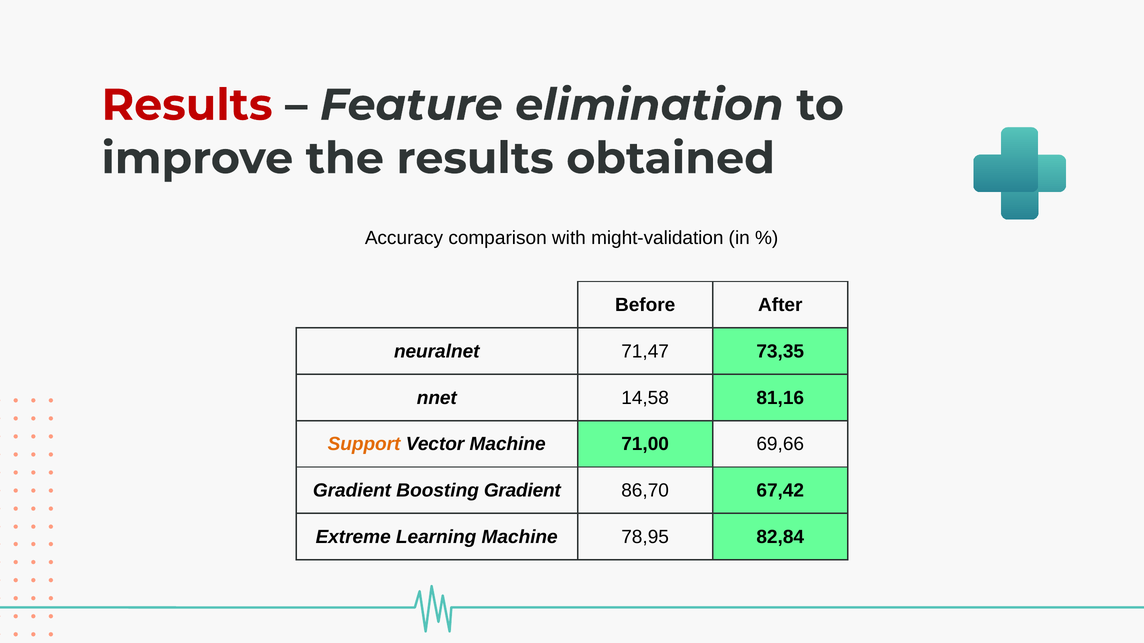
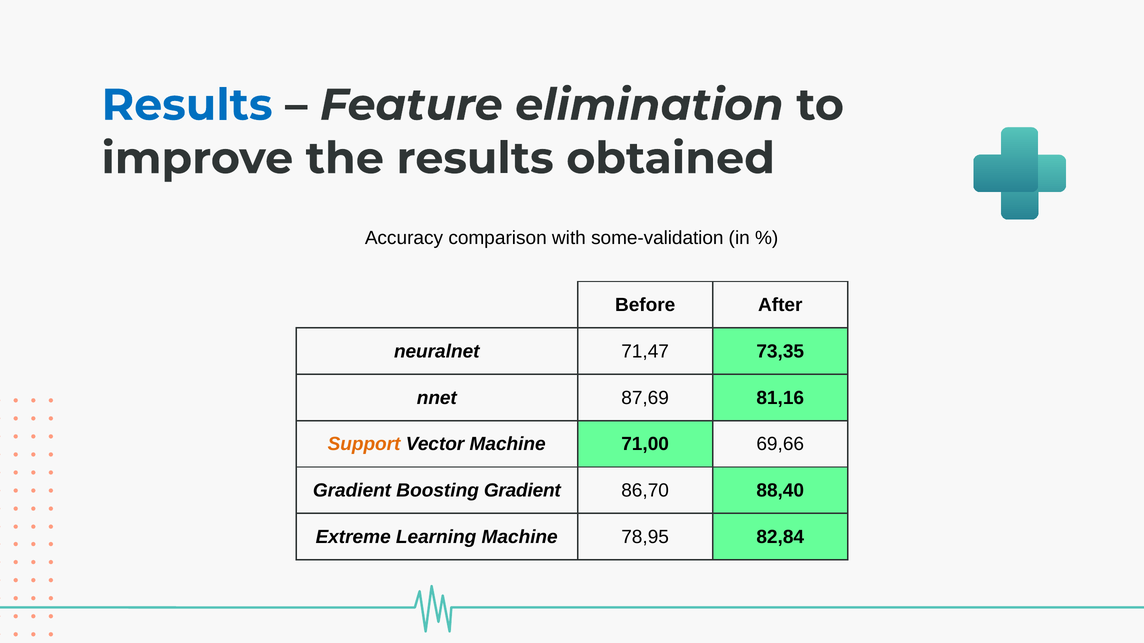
Results colour: red -> blue (187, 105)
might-validation: might-validation -> some-validation (657, 238)
14,58: 14,58 -> 87,69 (645, 398)
67,42: 67,42 -> 88,40 (780, 491)
